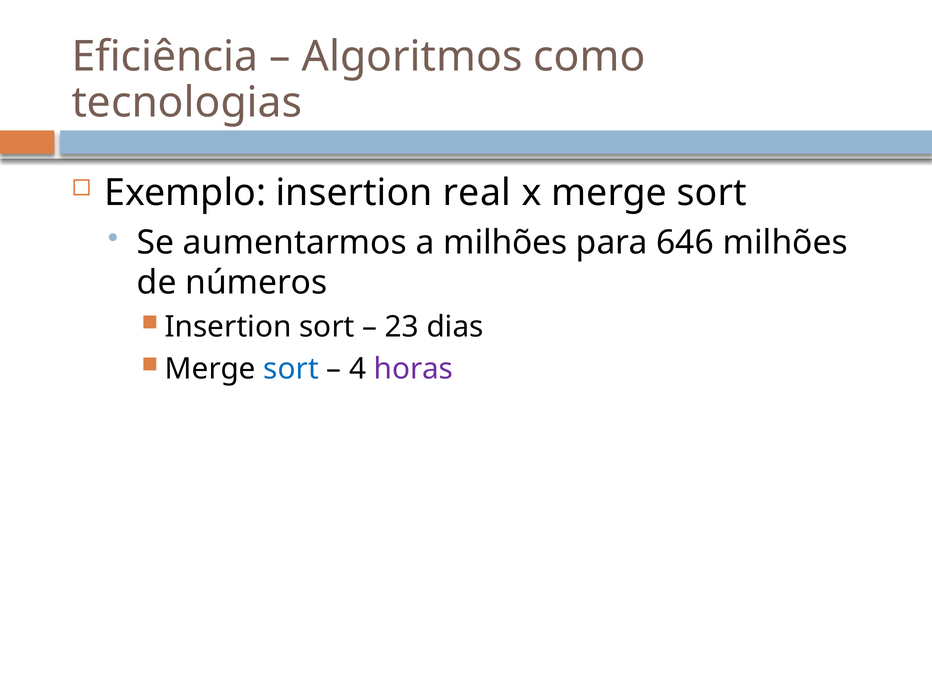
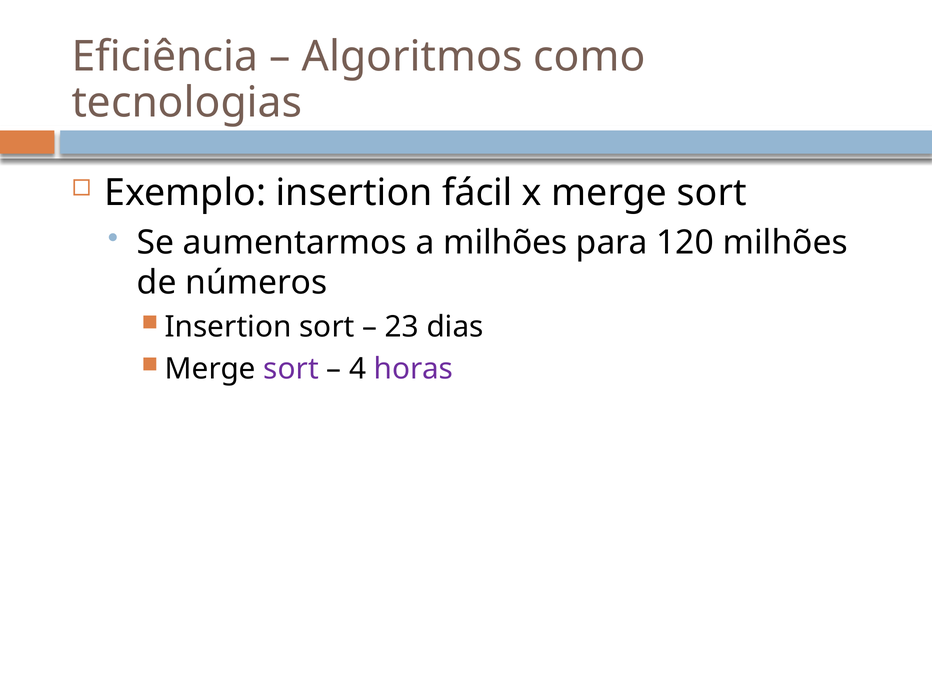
real: real -> fácil (477, 193)
646: 646 -> 120 (685, 242)
sort colour: blue -> purple (291, 369)
